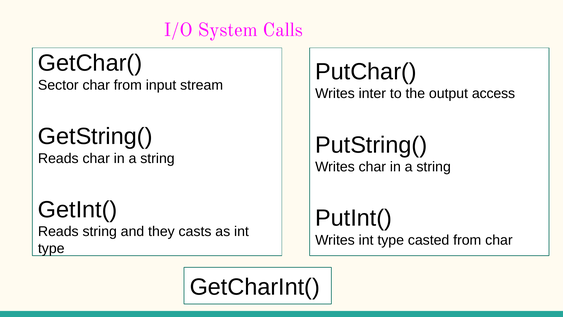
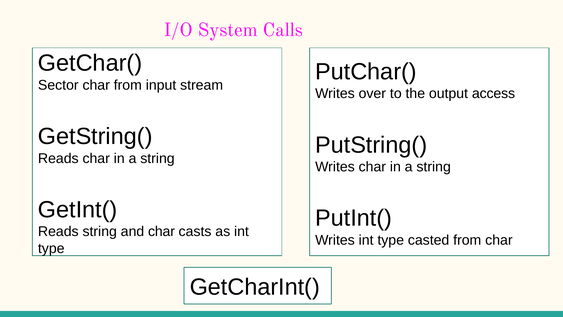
inter: inter -> over (372, 94)
and they: they -> char (161, 231)
